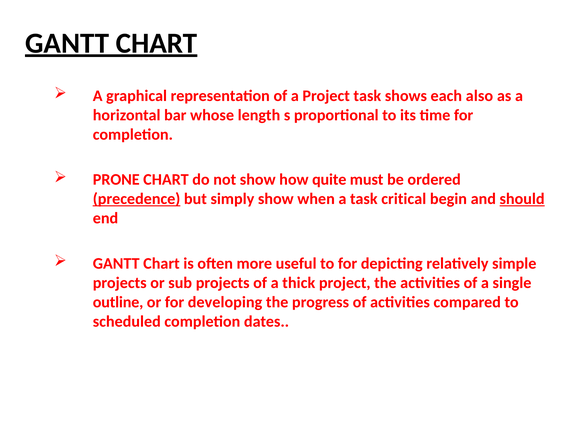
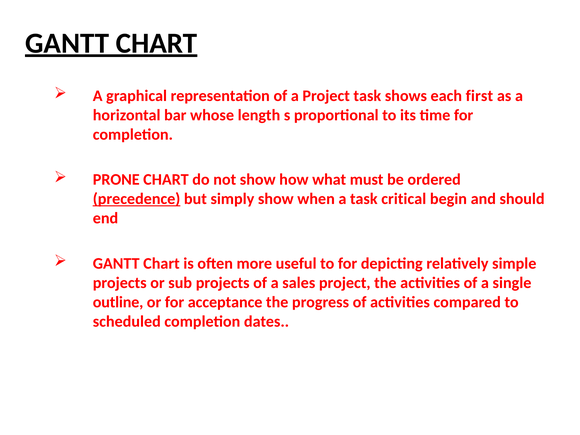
also: also -> first (479, 96)
quite: quite -> what (329, 180)
should underline: present -> none (522, 199)
thick: thick -> sales (299, 283)
developing: developing -> acceptance (225, 302)
